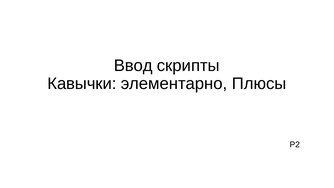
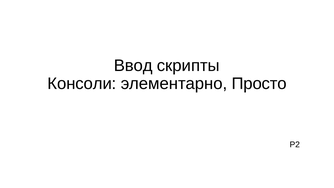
Кавычки: Кавычки -> Консоли (82, 84)
Плюсы: Плюсы -> Просто (259, 84)
